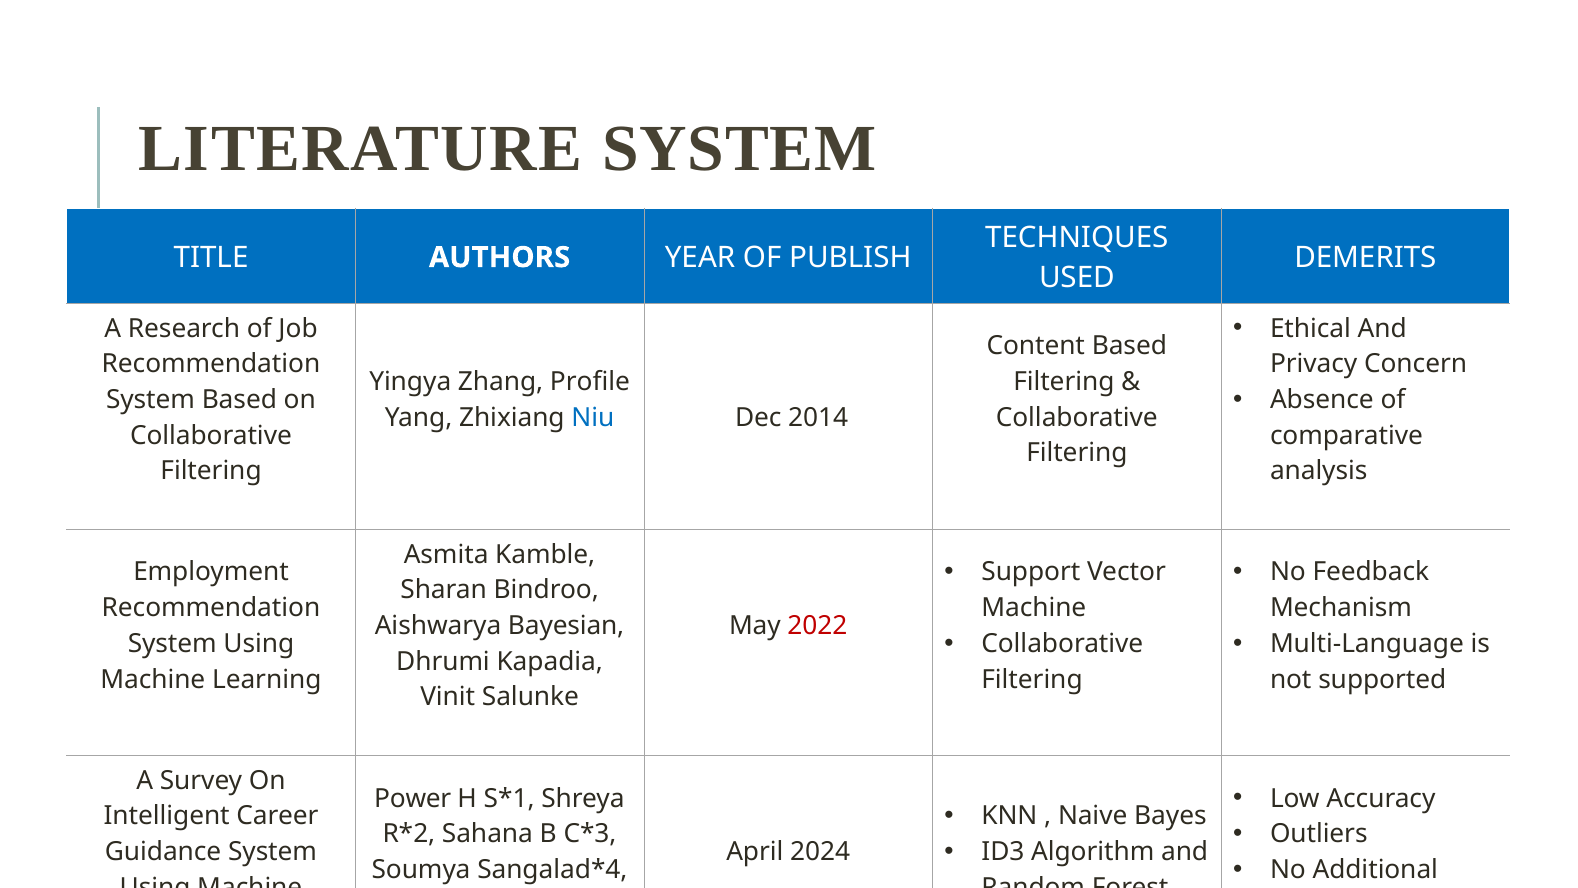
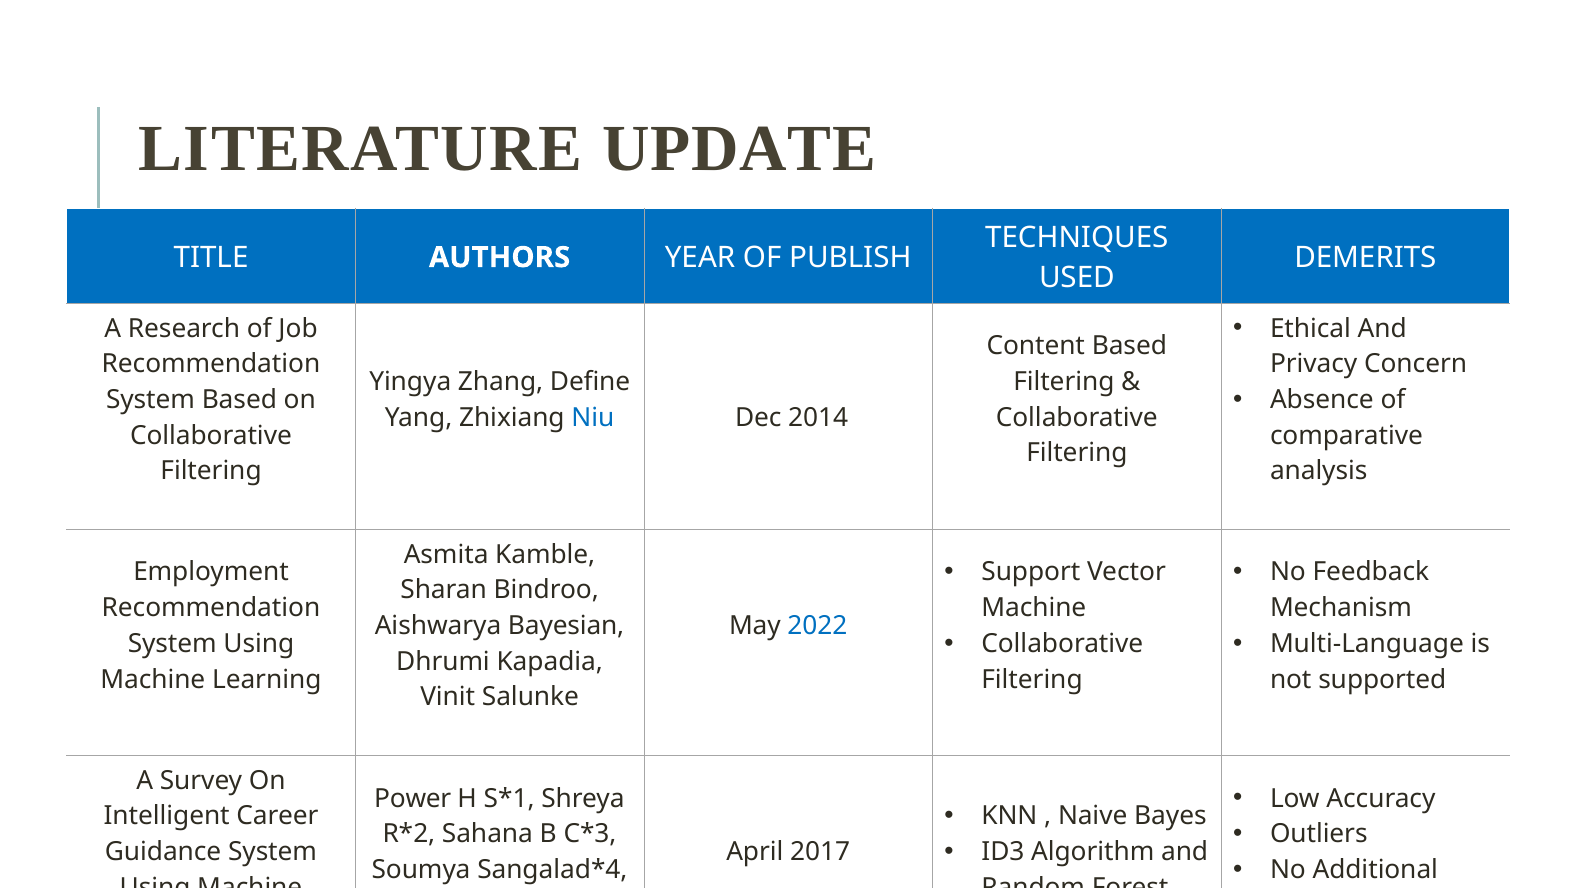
LITERATURE SYSTEM: SYSTEM -> UPDATE (739, 148)
Profile: Profile -> Define (590, 382)
2022 colour: red -> blue (817, 626)
2024: 2024 -> 2017 (820, 852)
